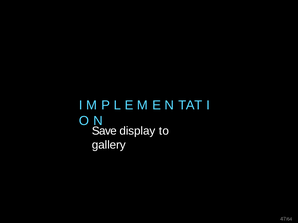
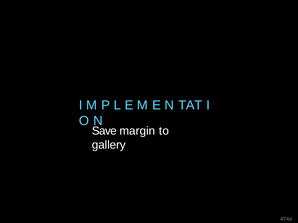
display: display -> margin (137, 131)
